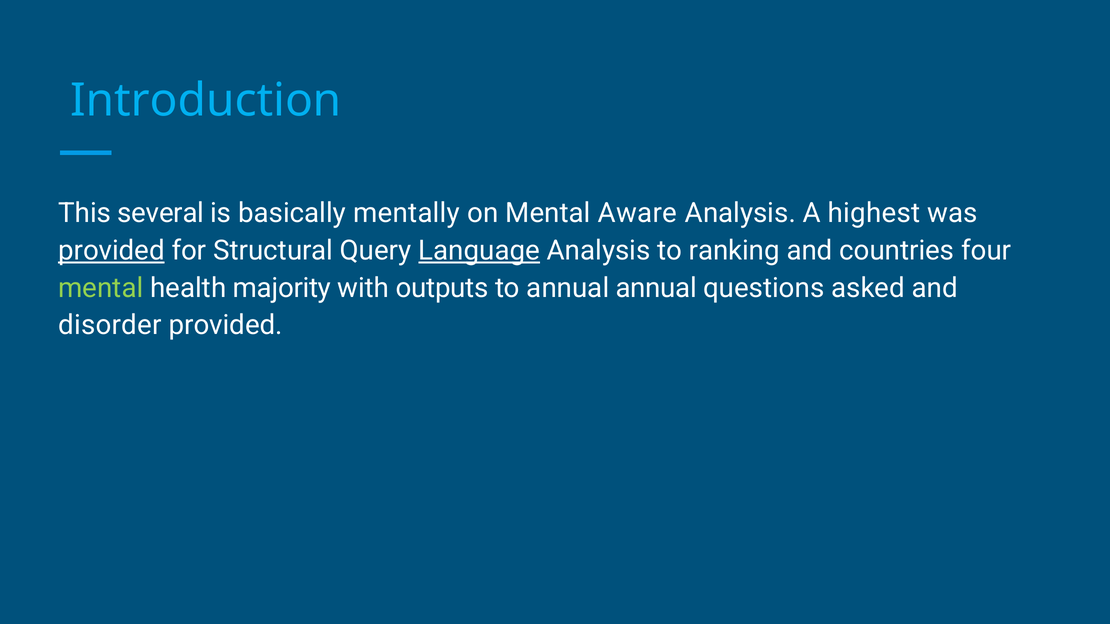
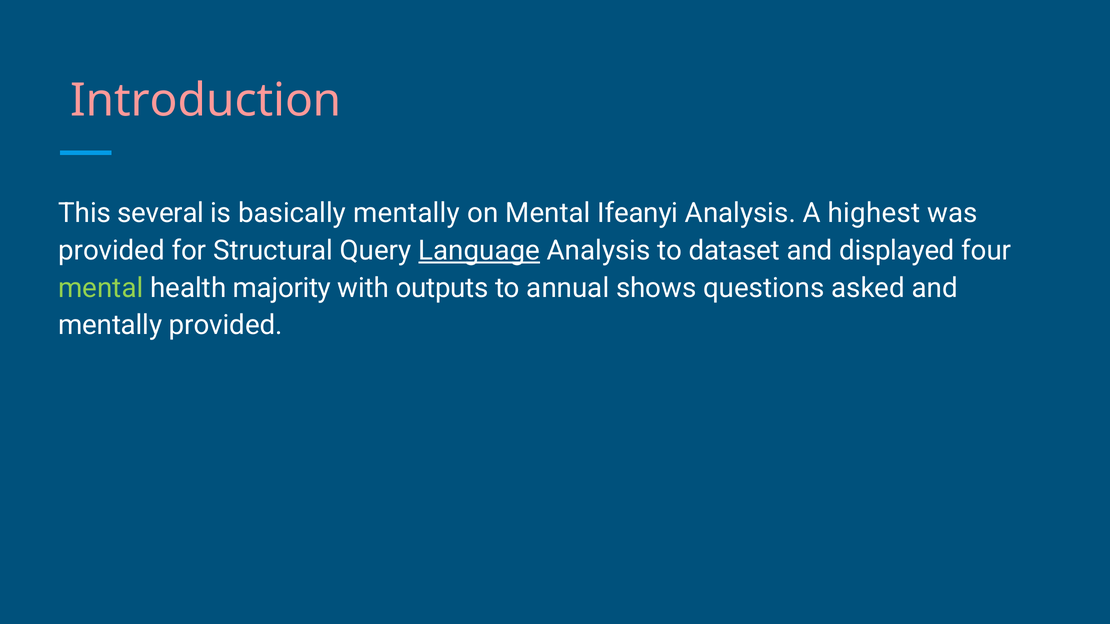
Introduction colour: light blue -> pink (206, 101)
Aware: Aware -> Ifeanyi (638, 213)
provided underline: present -> none (111, 251)
ranking: ranking -> dataset (734, 251)
countries: countries -> displayed (897, 251)
annual annual: annual -> shows (656, 288)
disorder: disorder -> mentally (110, 326)
